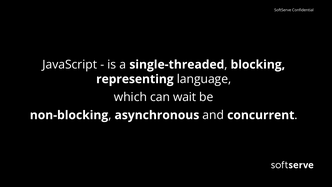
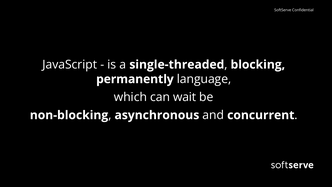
representing: representing -> permanently (135, 79)
